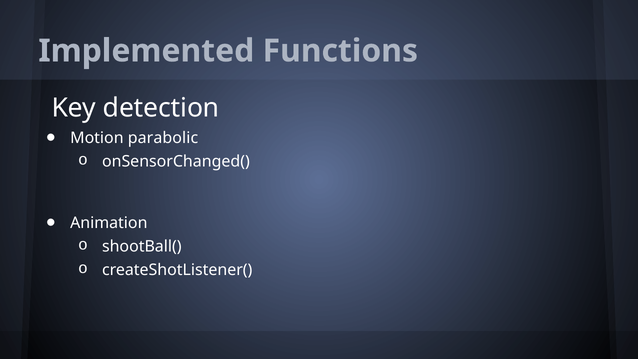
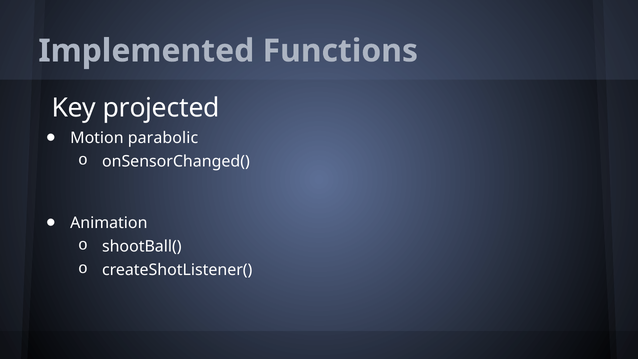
detection: detection -> projected (161, 108)
